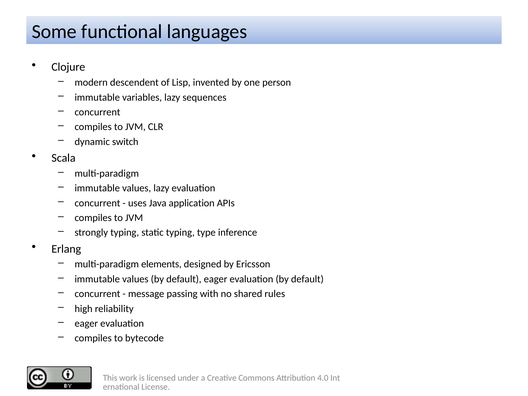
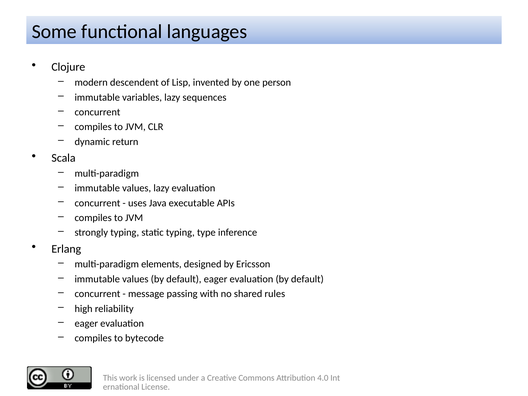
switch: switch -> return (125, 142)
application: application -> executable (192, 203)
